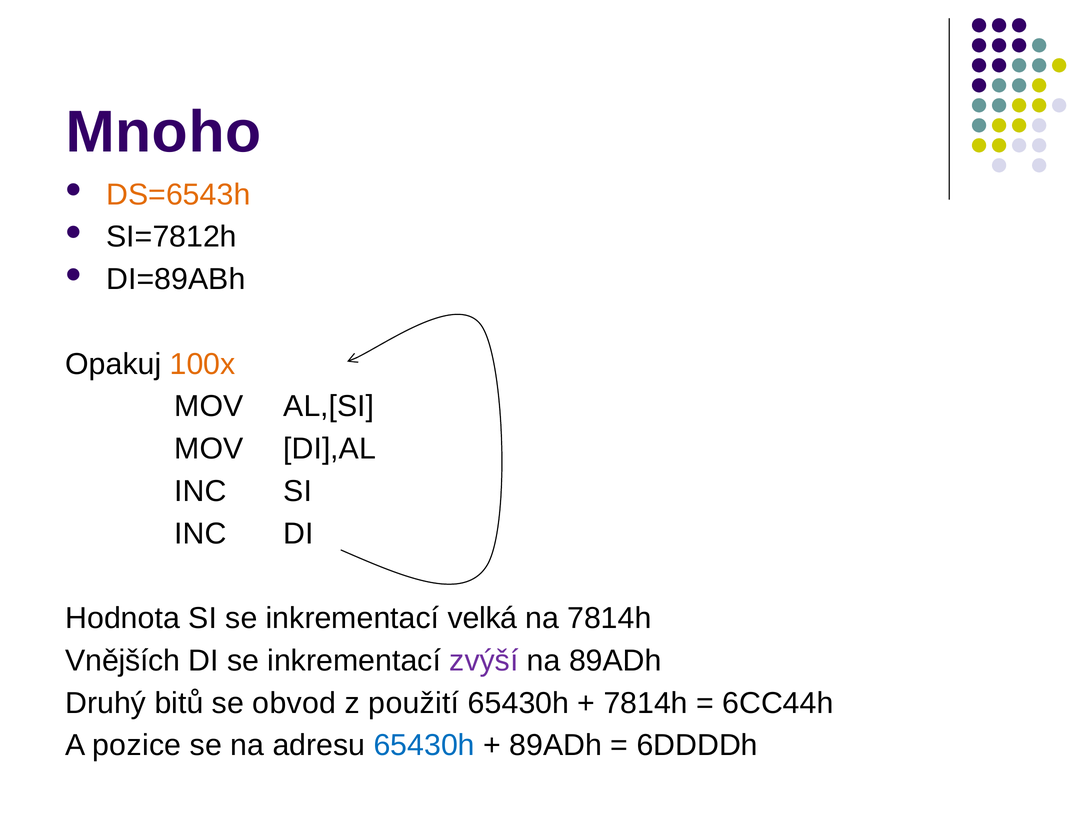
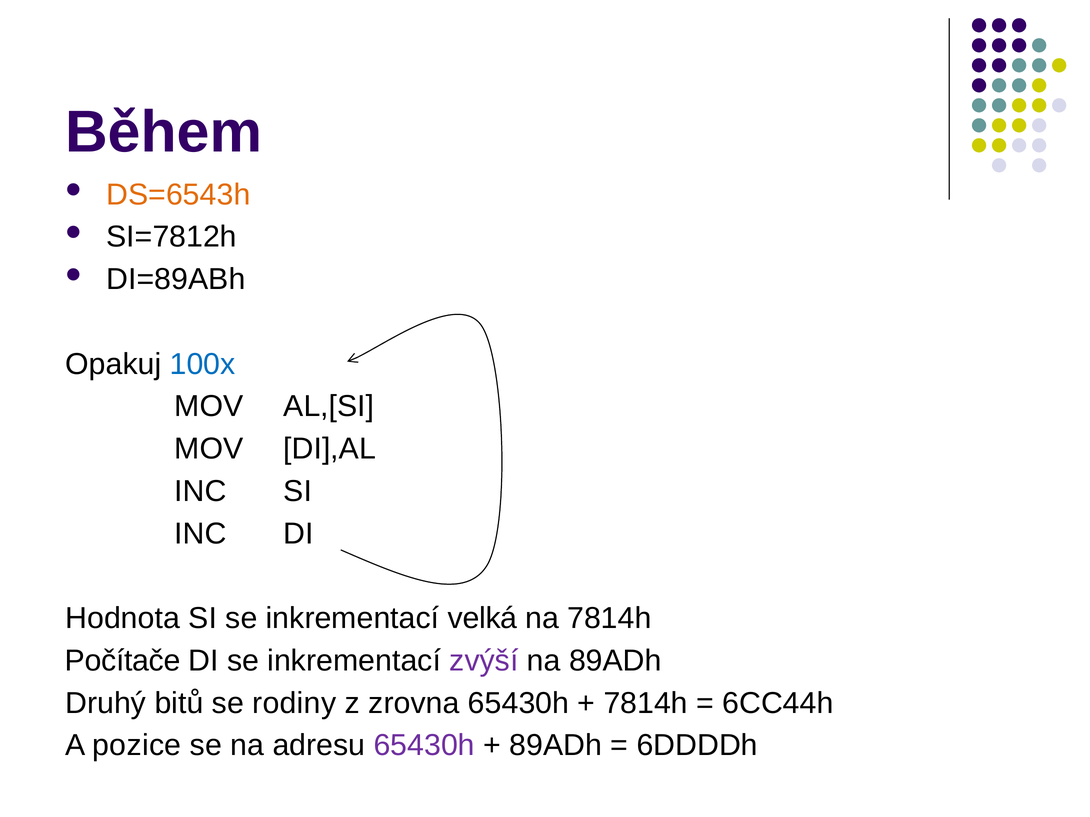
Mnoho: Mnoho -> Během (164, 132)
100x colour: orange -> blue (203, 364)
Vnějších: Vnějších -> Počítače (123, 661)
obvod: obvod -> rodiny (294, 704)
použití: použití -> zrovna (414, 704)
65430h colour: blue -> purple (424, 746)
